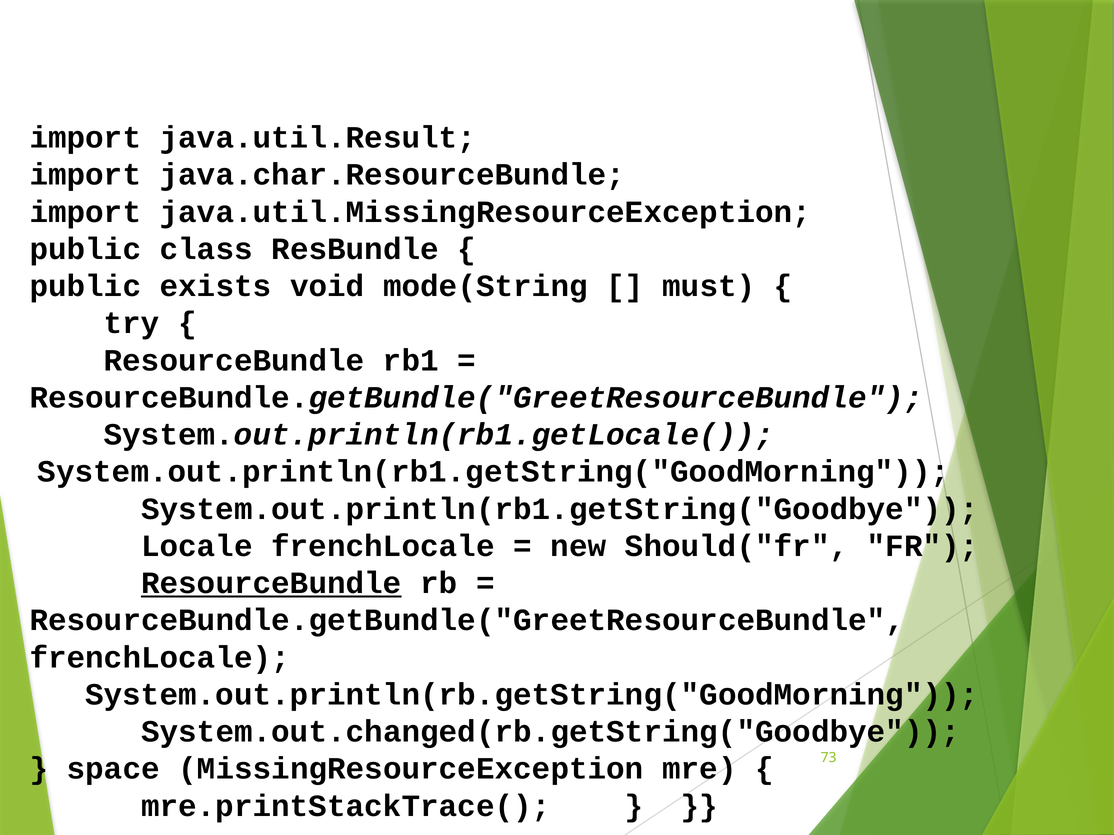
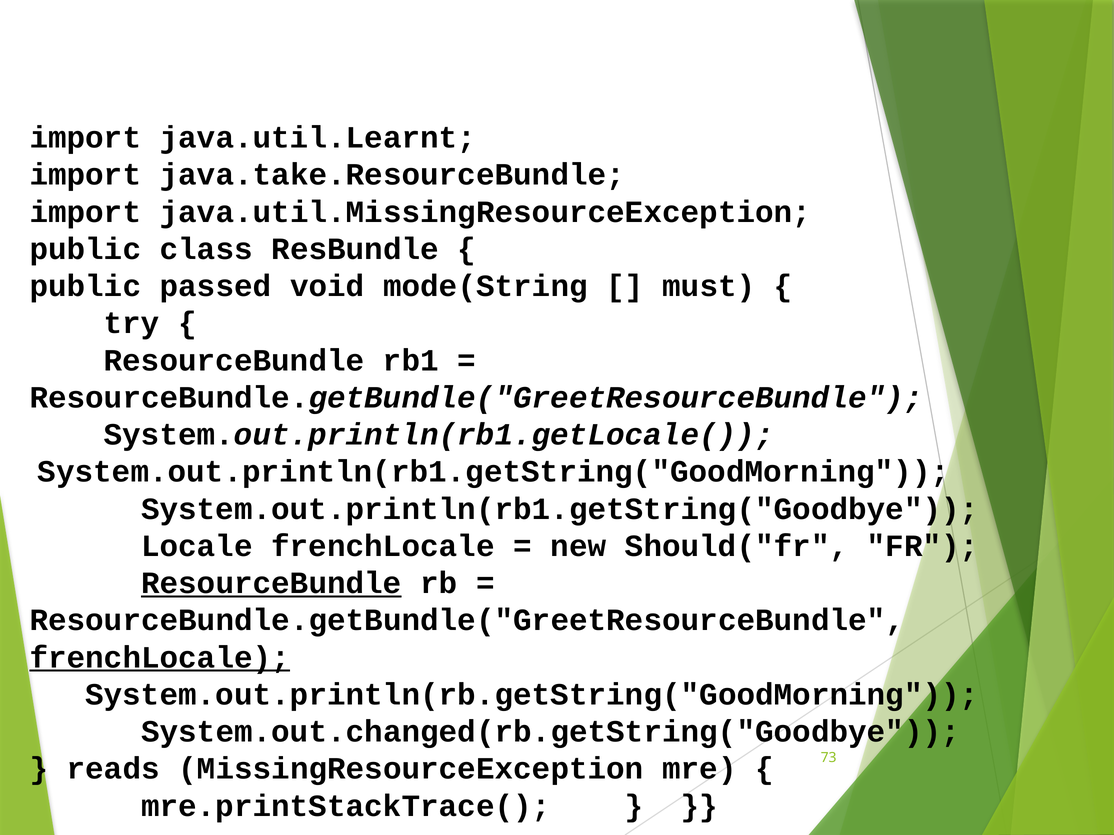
java.util.Result: java.util.Result -> java.util.Learnt (318, 138)
java.char.ResourceBundle: java.char.ResourceBundle -> java.take.ResourceBundle (392, 175)
exists: exists -> passed (216, 286)
frenchLocale underline: none -> present (160, 658)
space: space -> reads (113, 769)
